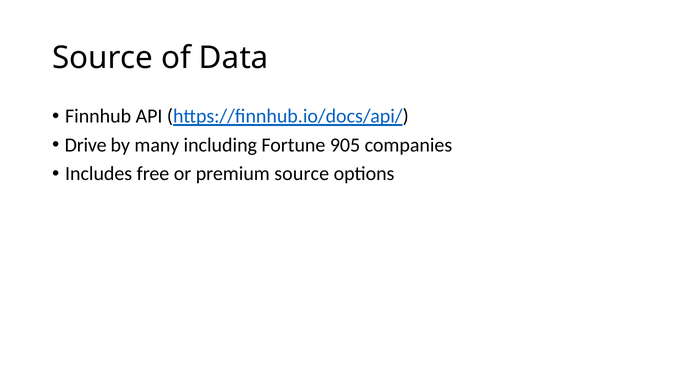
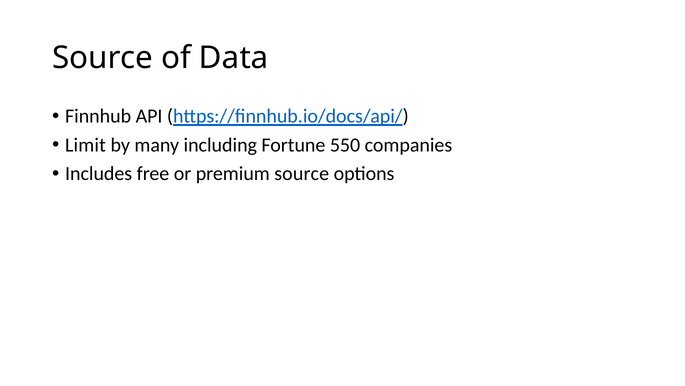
Drive: Drive -> Limit (85, 145)
905: 905 -> 550 (345, 145)
